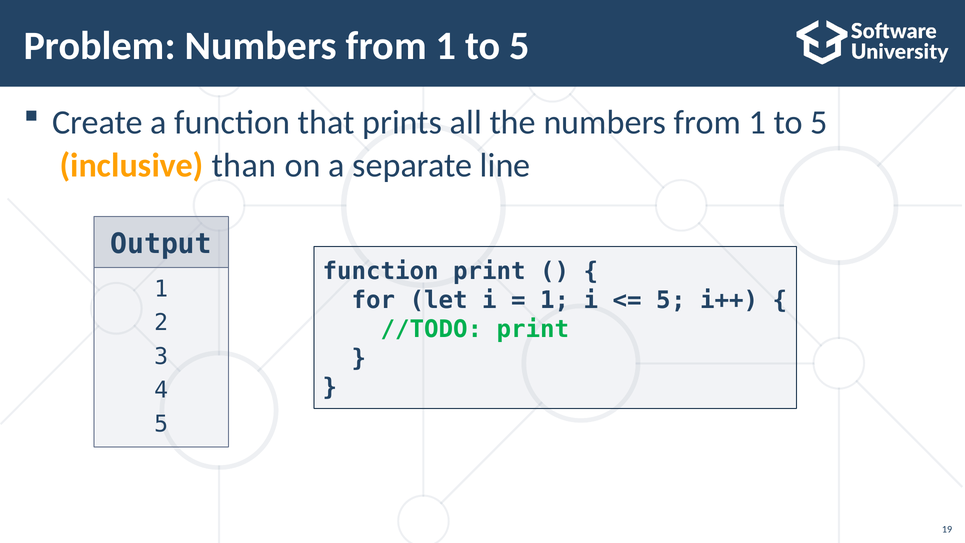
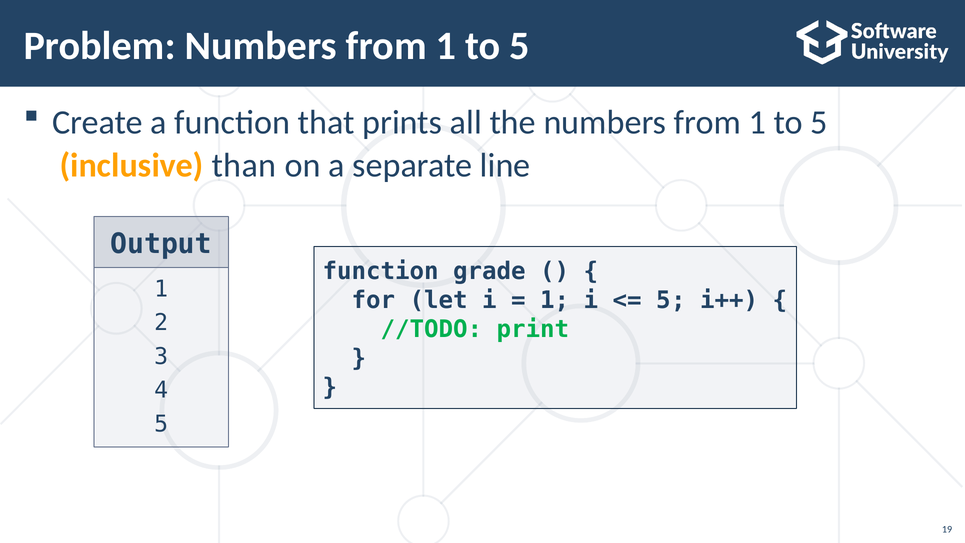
function print: print -> grade (490, 271)
